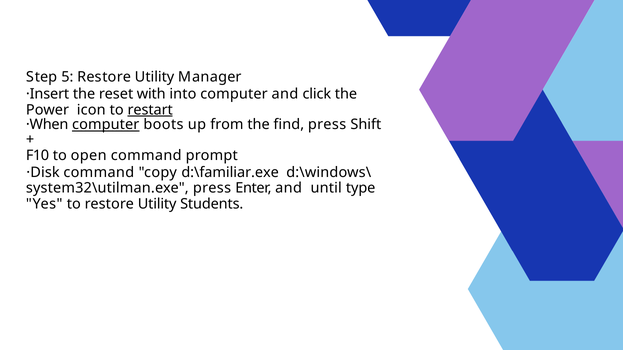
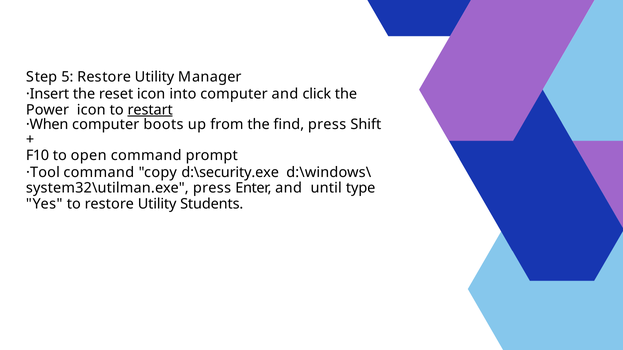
reset with: with -> icon (151, 94)
computer underline: present -> none (106, 125)
·Disk: ·Disk -> ·Tool (43, 173)
d:\familiar.exe: d:\familiar.exe -> d:\security.exe (230, 173)
